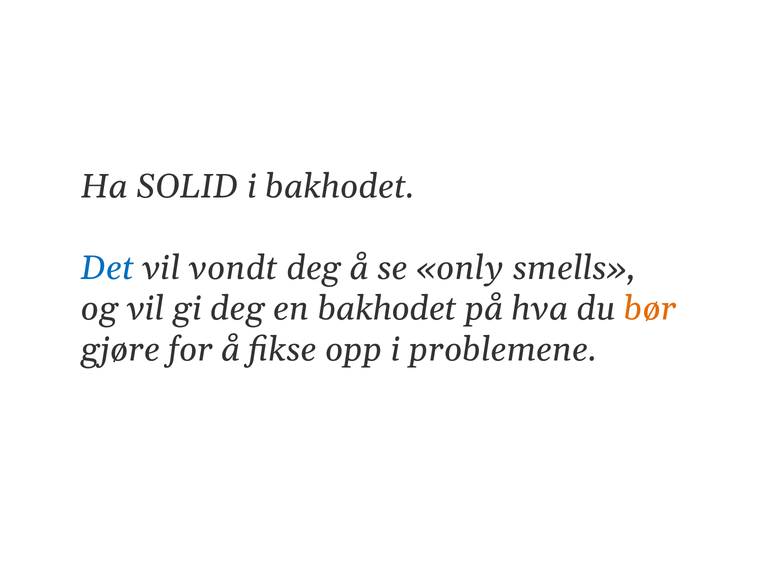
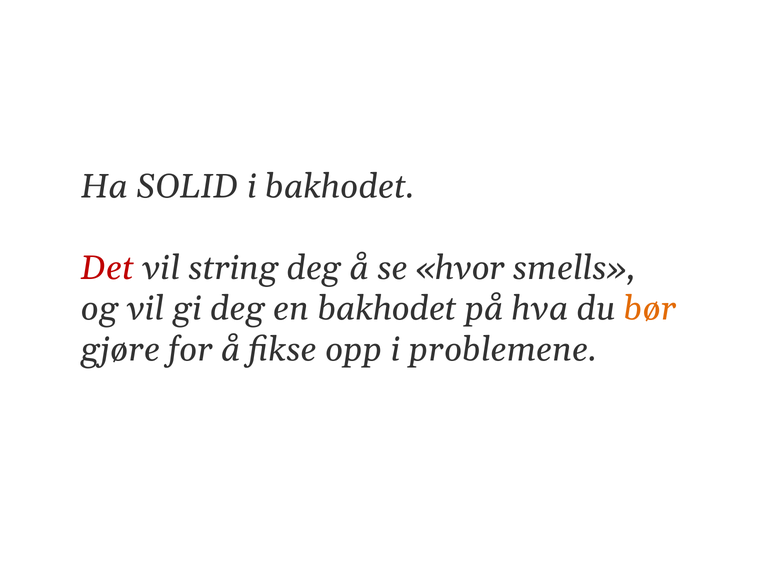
Det colour: blue -> red (107, 268)
vondt: vondt -> string (233, 268)
only: only -> hvor (460, 268)
